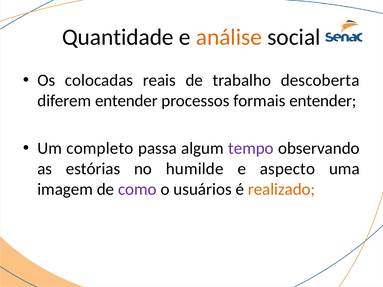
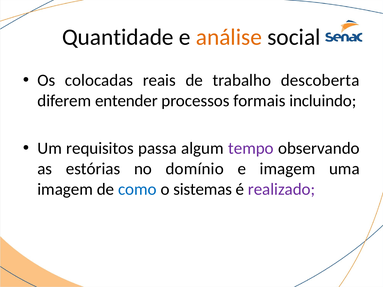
formais entender: entender -> incluindo (323, 101)
completo: completo -> requisitos (100, 148)
humilde: humilde -> domínio (195, 169)
e aspecto: aspecto -> imagem (288, 169)
como colour: purple -> blue (137, 189)
usuários: usuários -> sistemas (203, 189)
realizado colour: orange -> purple (282, 189)
